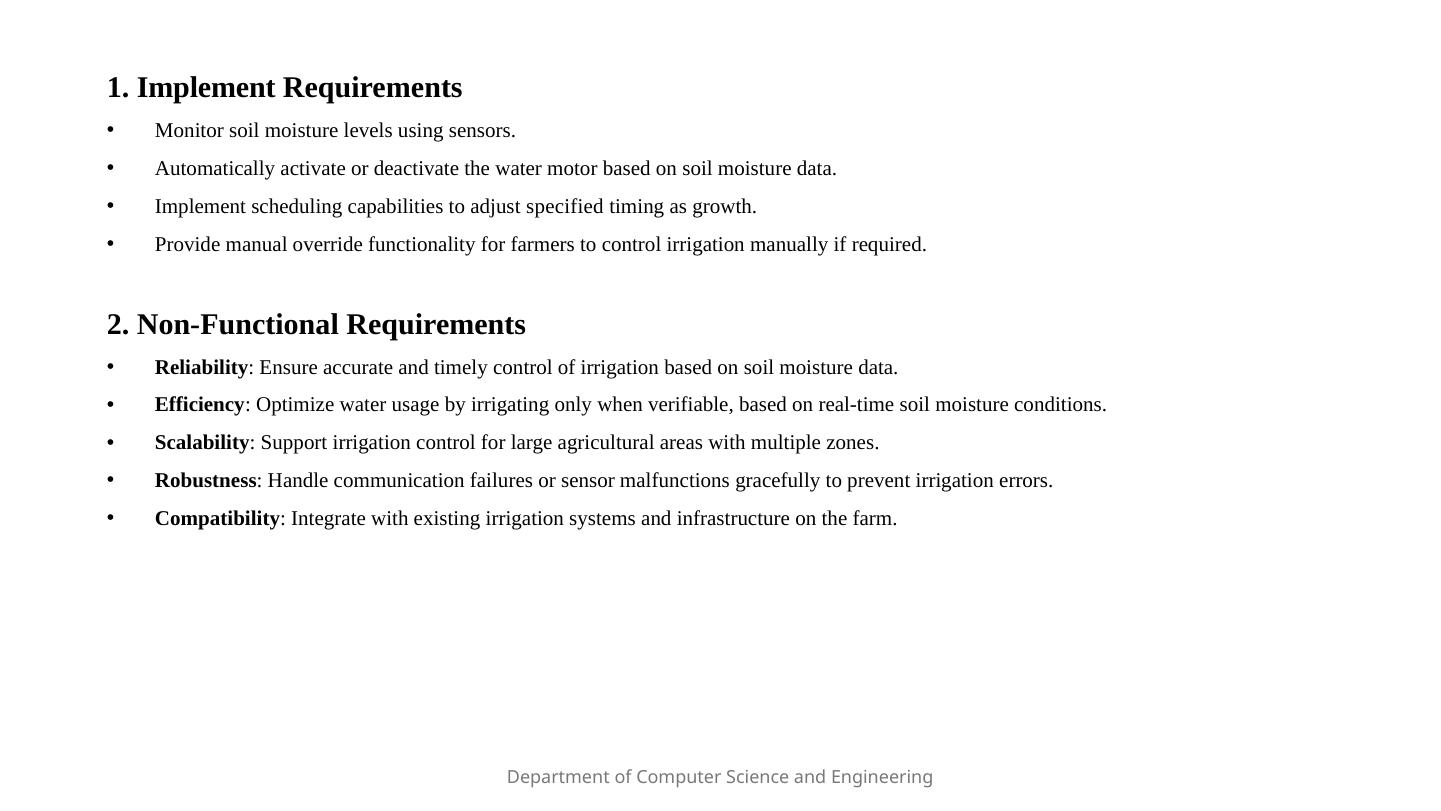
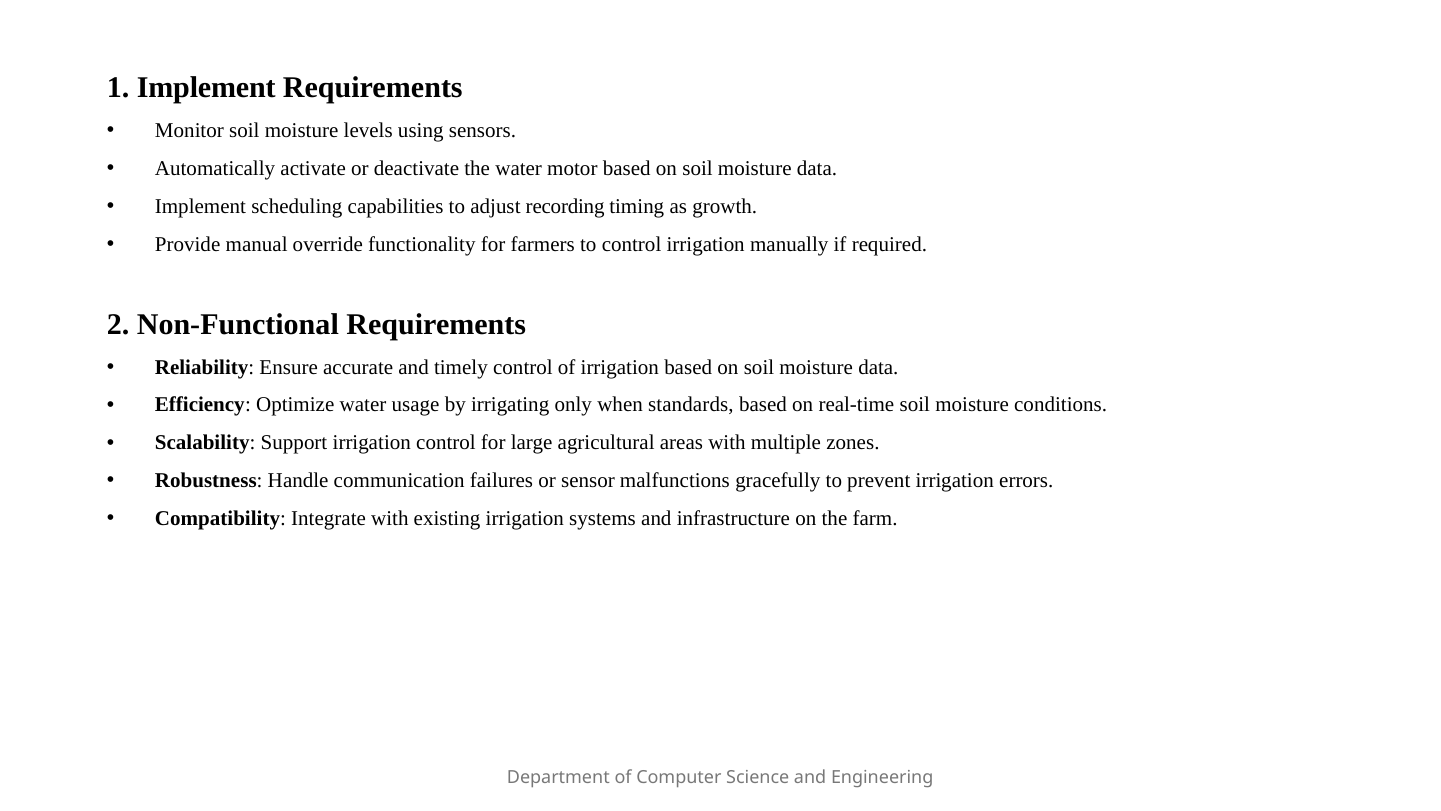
specified: specified -> recording (565, 206)
verifiable: verifiable -> standards (691, 405)
